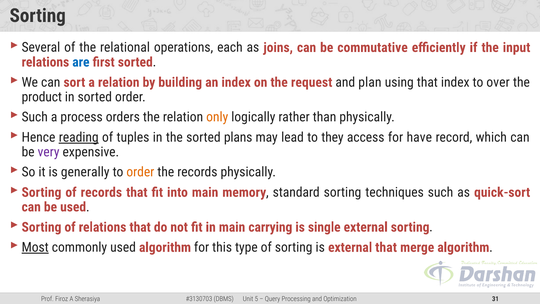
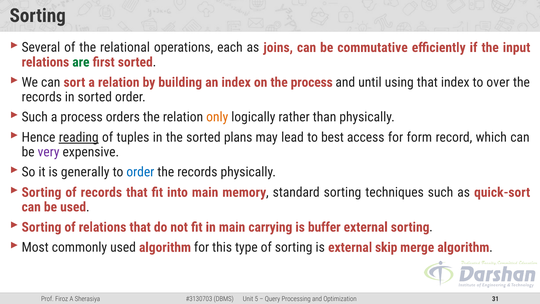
are colour: blue -> green (81, 62)
the request: request -> process (312, 82)
plan: plan -> until (370, 82)
product: product -> records (42, 97)
they: they -> best (332, 137)
have: have -> form (419, 137)
order colour: orange -> blue (140, 172)
single: single -> buffer (324, 227)
Most underline: present -> none (35, 247)
external that: that -> skip (386, 247)
